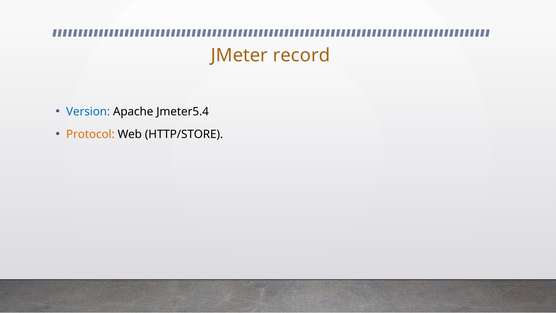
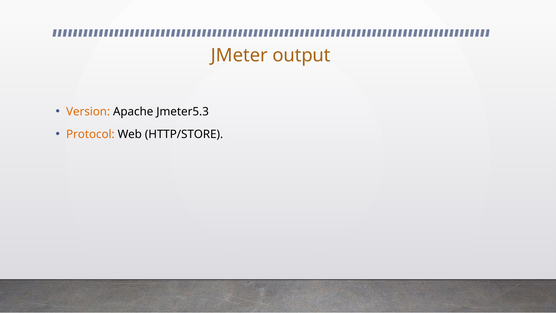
record: record -> output (302, 55)
Version colour: blue -> orange (88, 112)
Jmeter5.4: Jmeter5.4 -> Jmeter5.3 (183, 112)
